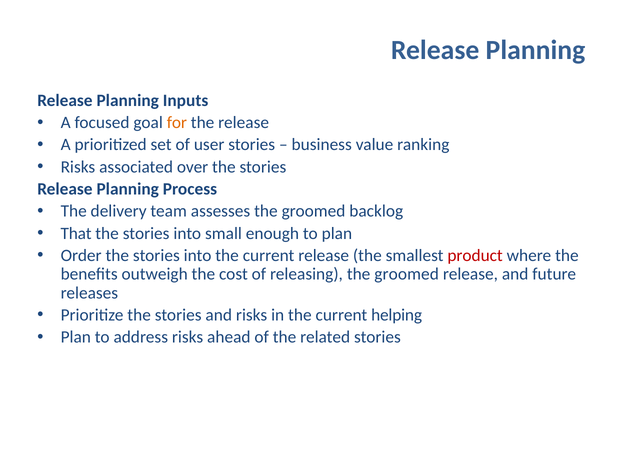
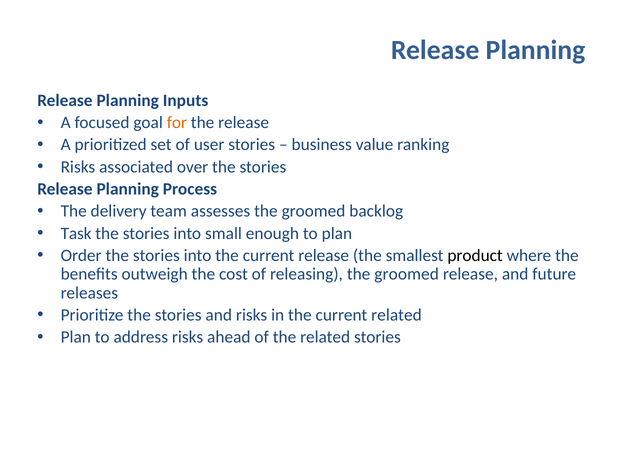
That: That -> Task (76, 233)
product colour: red -> black (475, 256)
current helping: helping -> related (396, 315)
